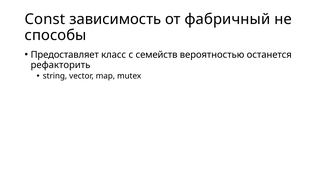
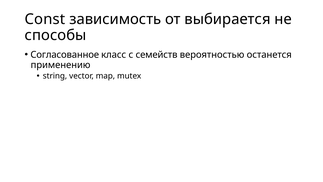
фабричный: фабричный -> выбирается (227, 19)
Предоставляет: Предоставляет -> Согласованное (65, 55)
рефакторить: рефакторить -> применению (61, 65)
